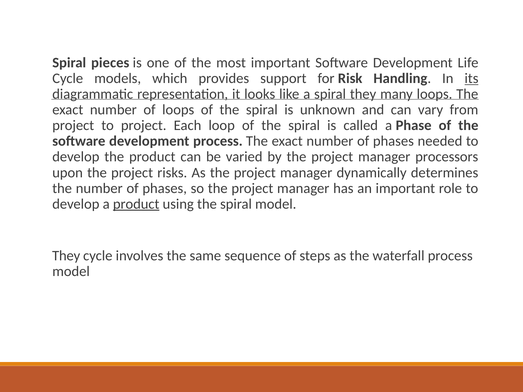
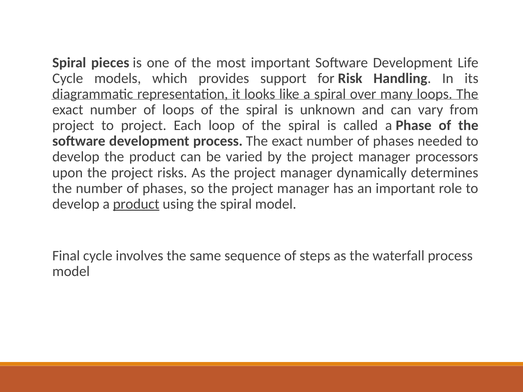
its underline: present -> none (472, 78)
spiral they: they -> over (363, 94)
They: They -> Final (66, 256)
